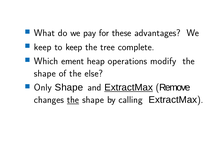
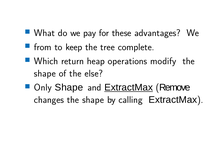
keep: keep -> from (43, 47)
ement: ement -> return (73, 61)
the underline: present -> none (73, 100)
